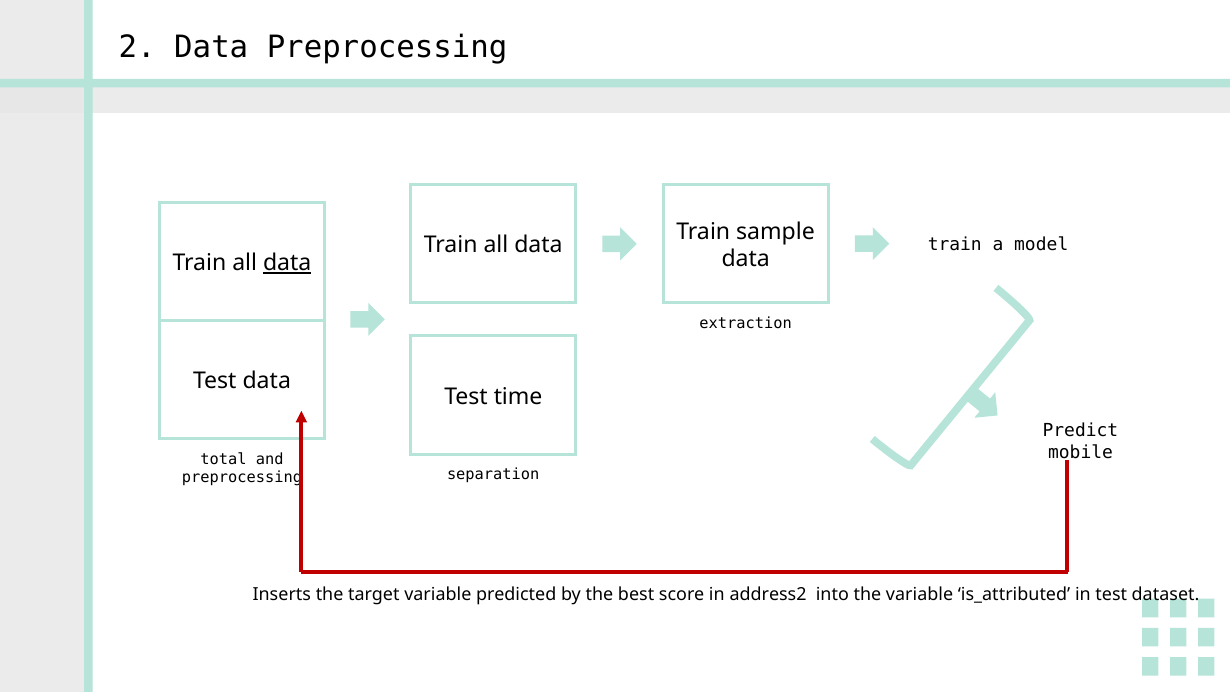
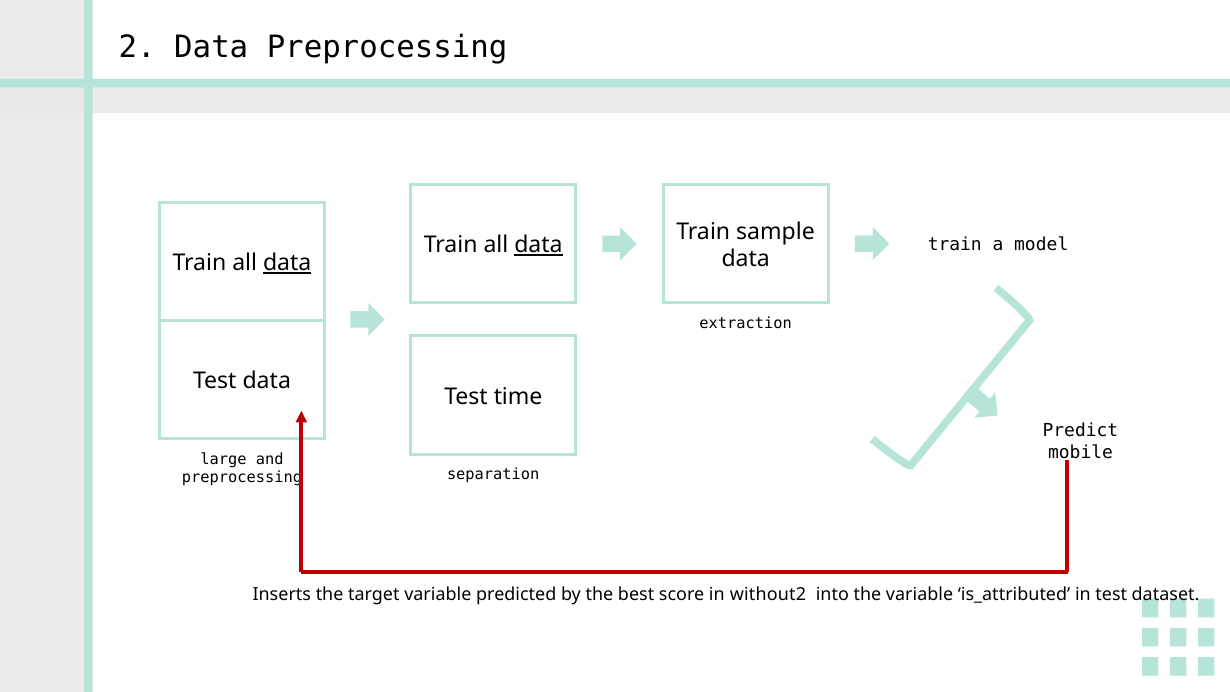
data underline: none -> present (538, 245)
total: total -> large (224, 459)
address2: address2 -> without2 (768, 594)
